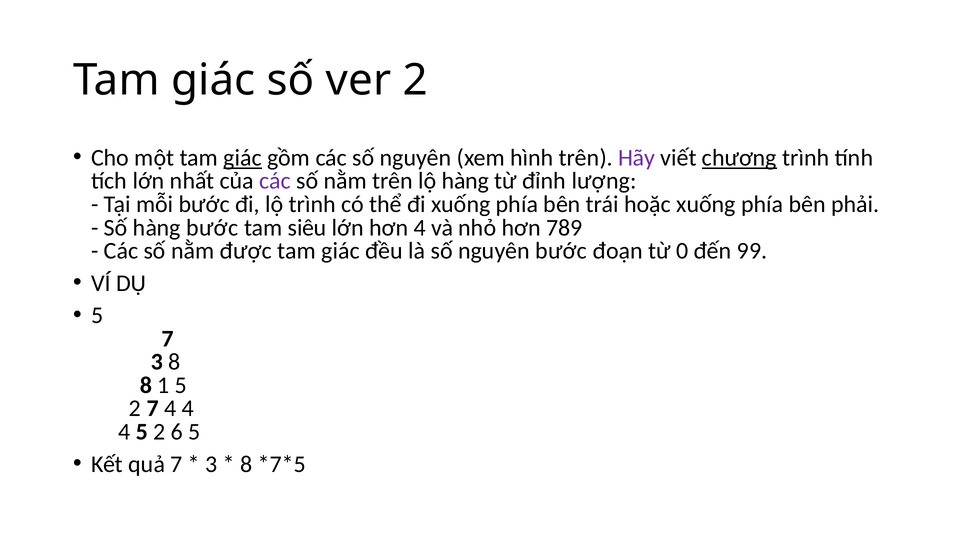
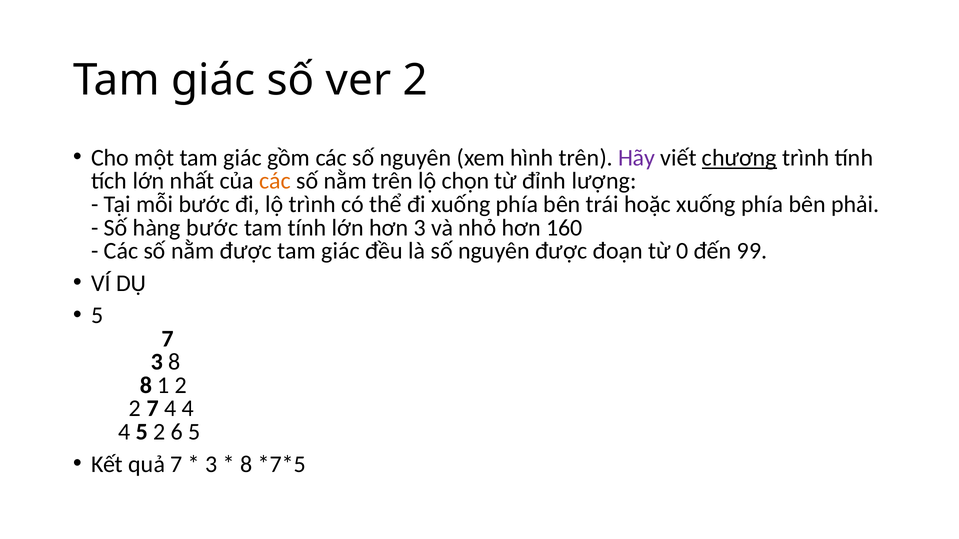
giác underline: present -> none (243, 158)
các colour: purple -> orange (275, 181)
lộ hàng: hàng -> chọn (465, 181)
tam siêu: siêu -> tính (307, 228)
hơn 4: 4 -> 3 (420, 228)
789: 789 -> 160 (564, 228)
nguyên bước: bước -> được (561, 251)
1 5: 5 -> 2 (181, 386)
